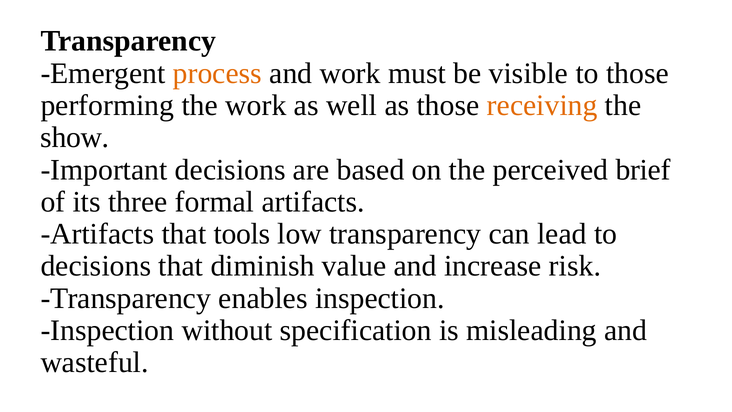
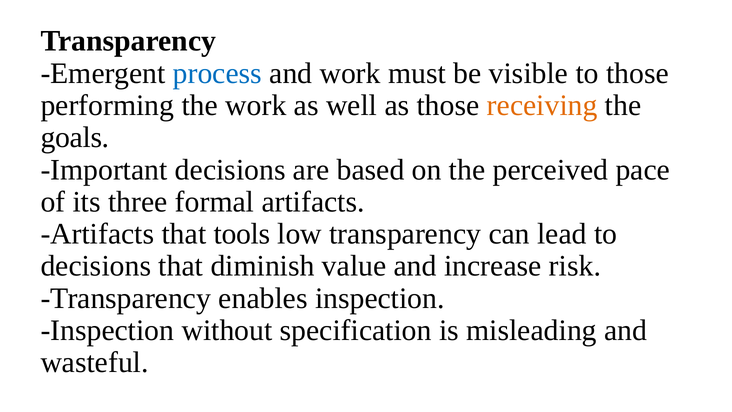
process colour: orange -> blue (217, 73)
show: show -> goals (75, 137)
brief: brief -> pace (643, 170)
